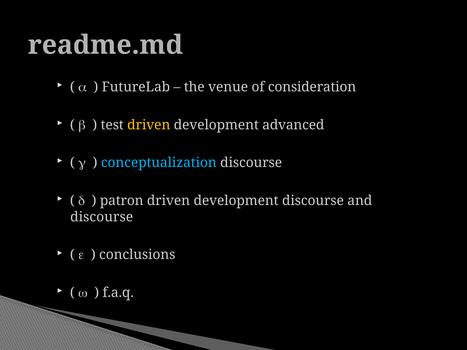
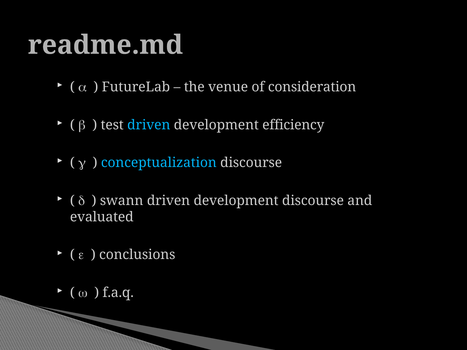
driven colour: yellow -> light blue (149, 125)
advanced: advanced -> efficiency (293, 125)
patron: patron -> swann (122, 201)
discourse: discourse -> evaluated (102, 217)
